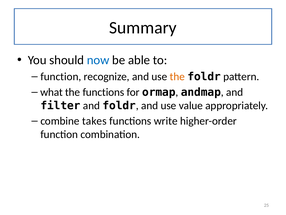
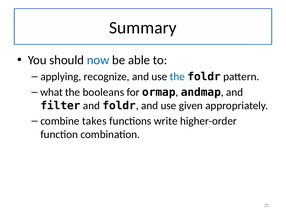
function: function -> applying (61, 76)
the colour: orange -> blue (177, 76)
the functions: functions -> booleans (103, 92)
value: value -> given (191, 105)
